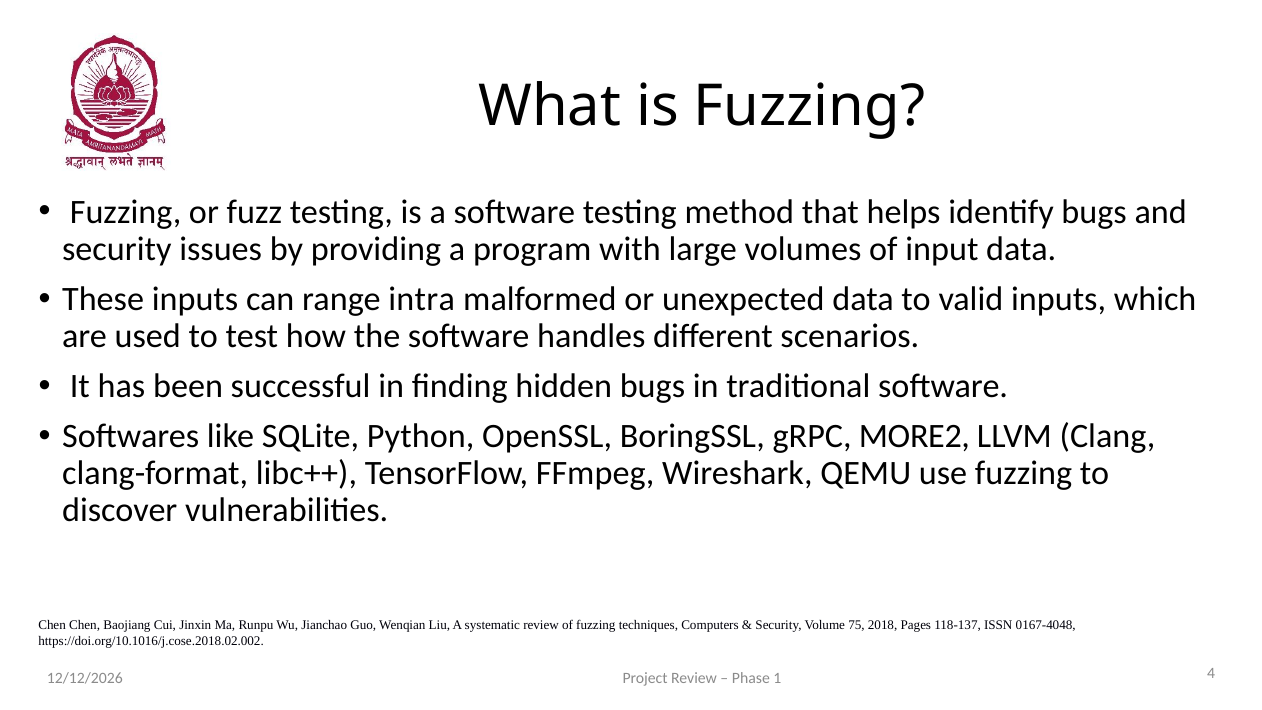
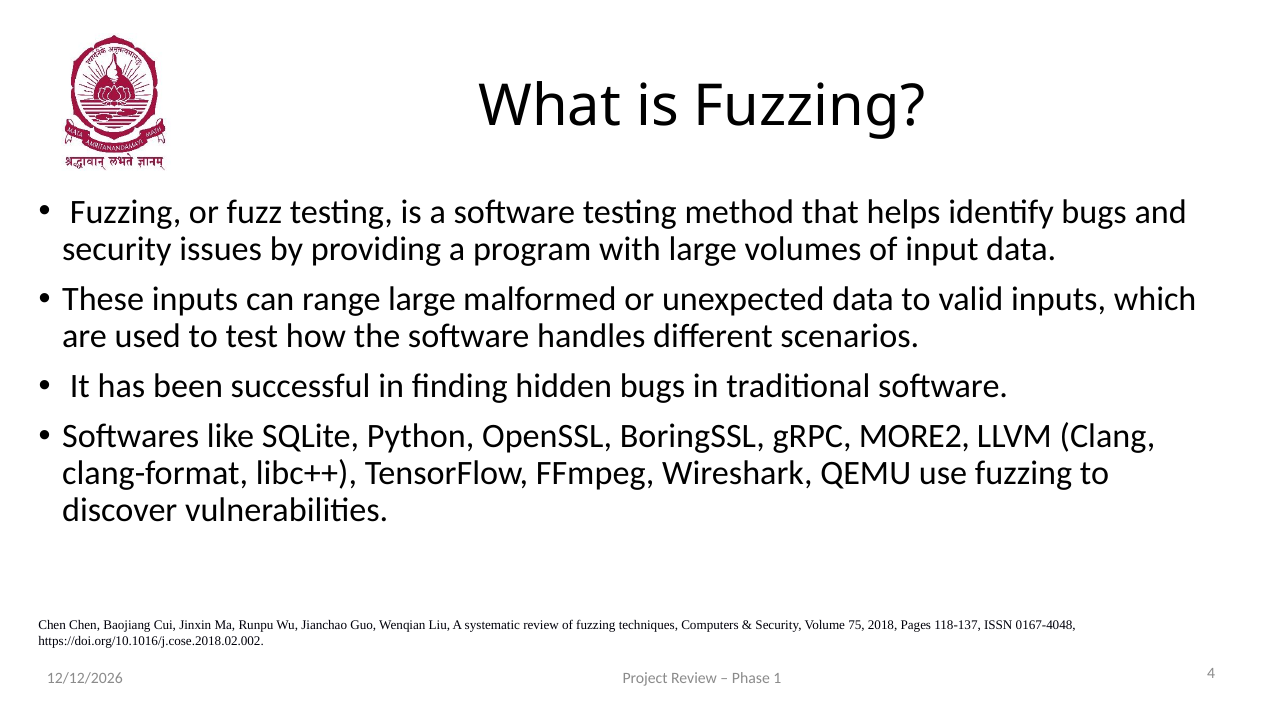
range intra: intra -> large (422, 299)
